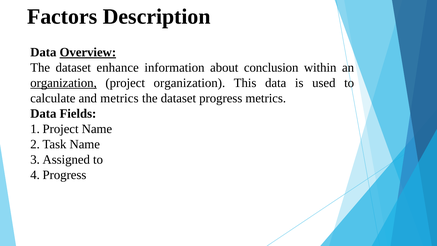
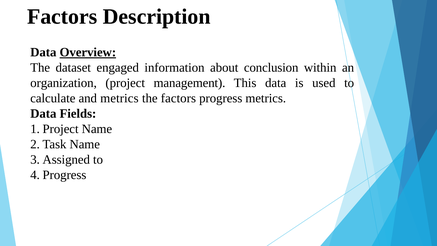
enhance: enhance -> engaged (118, 68)
organization underline: present -> none (64, 83)
project organization: organization -> management (190, 83)
dataset: dataset -> factors (178, 98)
